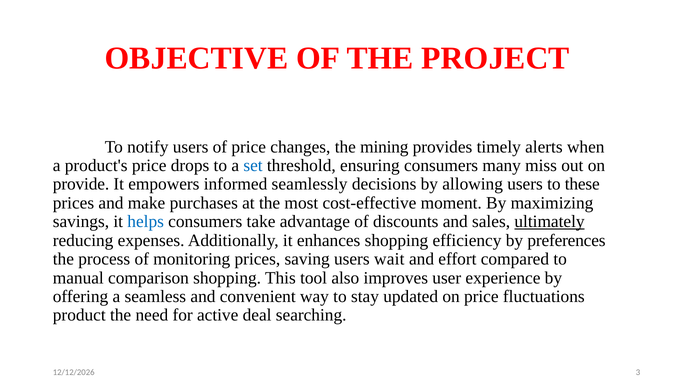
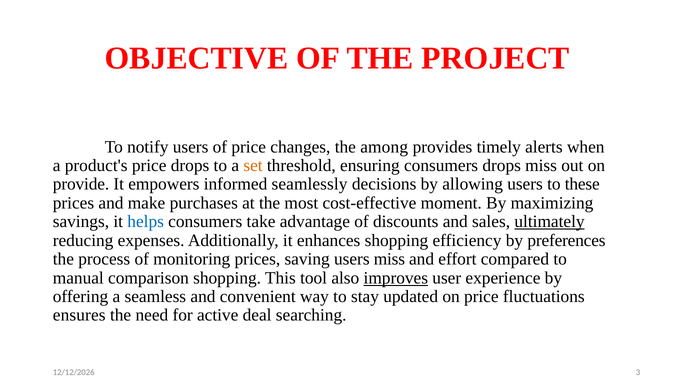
mining: mining -> among (384, 147)
set colour: blue -> orange (253, 165)
consumers many: many -> drops (502, 165)
users wait: wait -> miss (389, 259)
improves underline: none -> present (396, 278)
product: product -> ensures (79, 315)
